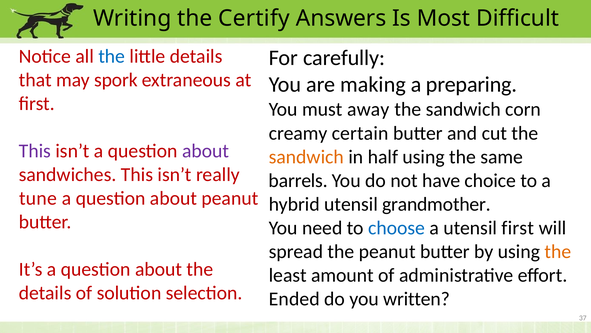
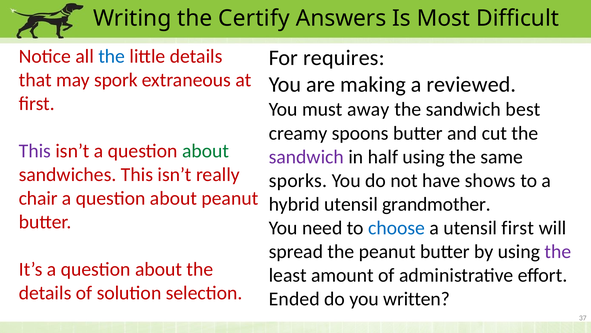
carefully: carefully -> requires (344, 58)
preparing: preparing -> reviewed (471, 84)
corn: corn -> best (523, 109)
certain: certain -> spoons (360, 133)
about colour: purple -> green (206, 151)
sandwich colour: orange -> purple (306, 157)
barrels: barrels -> sporks (298, 180)
choice: choice -> shows (490, 180)
tune: tune -> chair (38, 198)
the colour: orange -> purple (558, 251)
